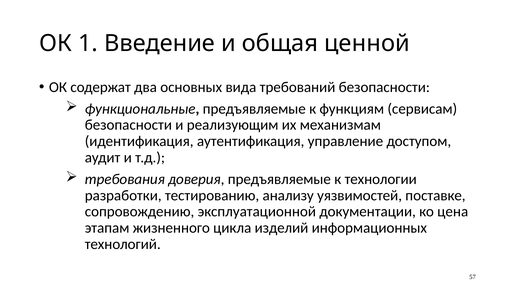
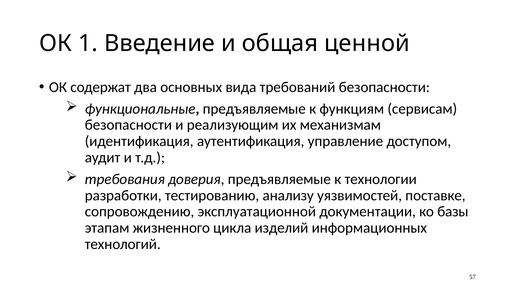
цена: цена -> базы (453, 211)
